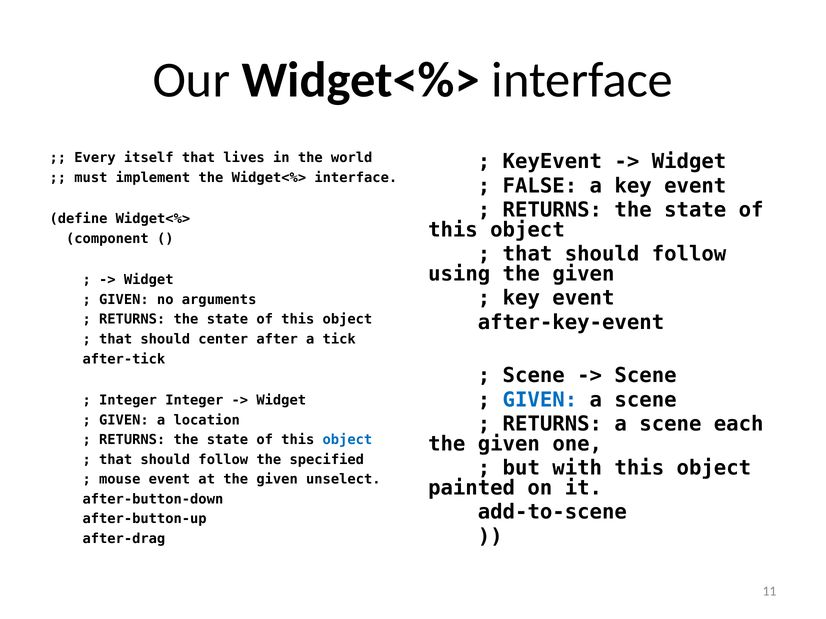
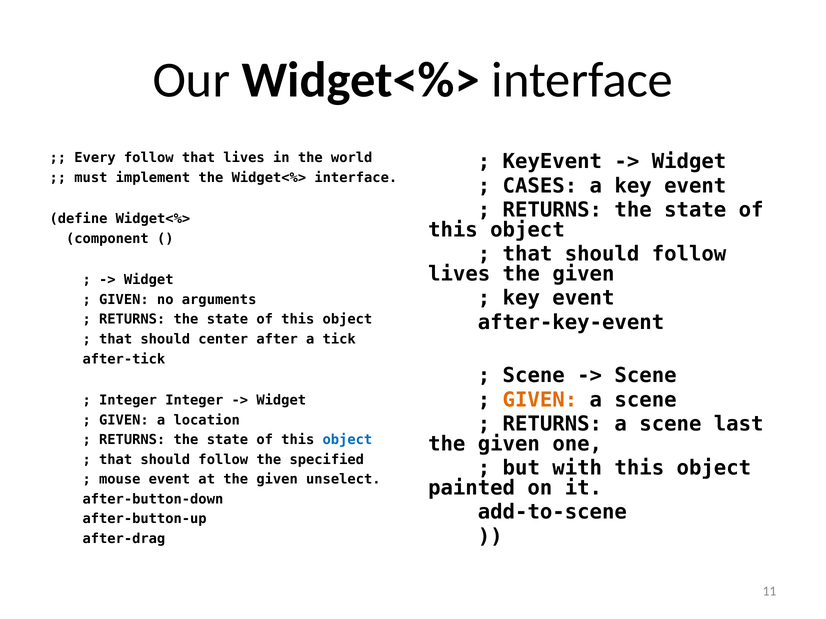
Every itself: itself -> follow (149, 158)
FALSE: FALSE -> CASES (540, 186)
using: using -> lives (459, 274)
GIVEN colour: blue -> orange (540, 400)
each: each -> last (739, 424)
